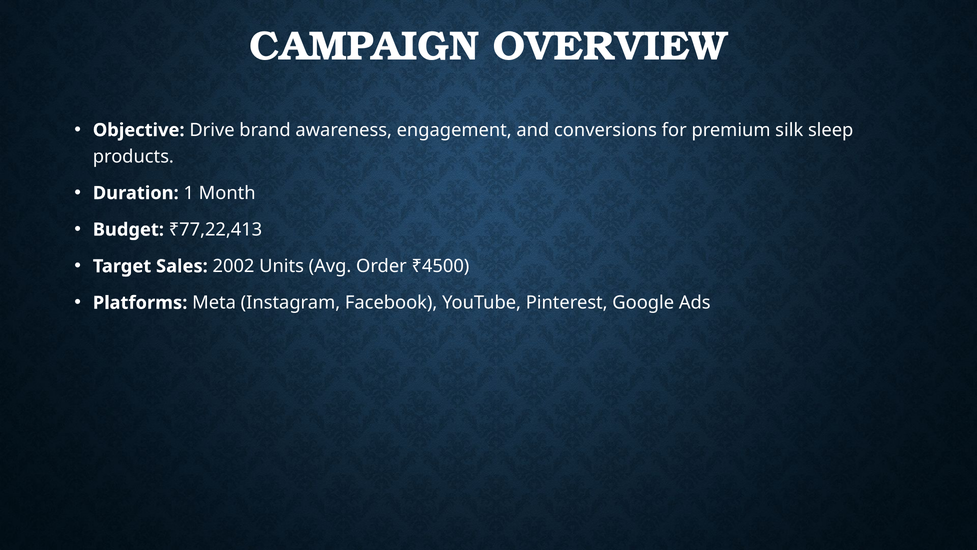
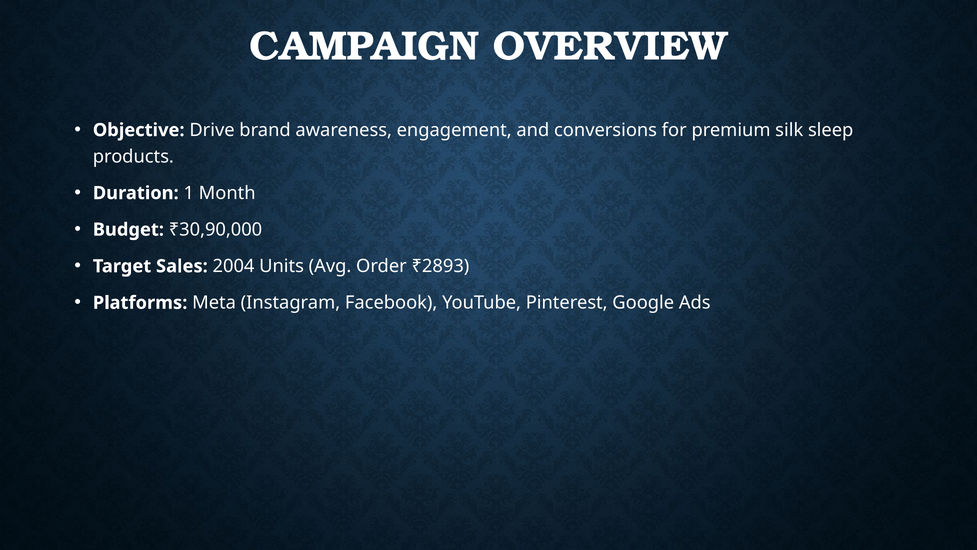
₹77,22,413: ₹77,22,413 -> ₹30,90,000 (215, 229)
2002: 2002 -> 2004 (234, 266)
₹4500: ₹4500 -> ₹2893 (440, 266)
